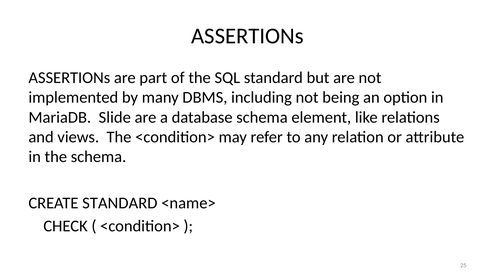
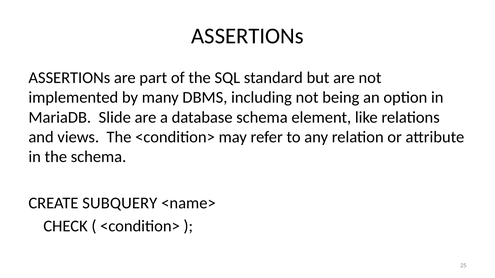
CREATE STANDARD: STANDARD -> SUBQUERY (120, 203)
